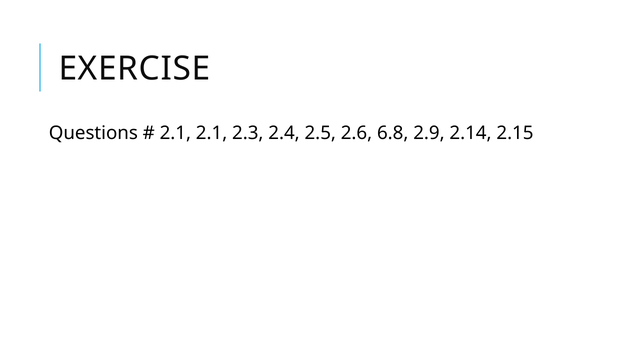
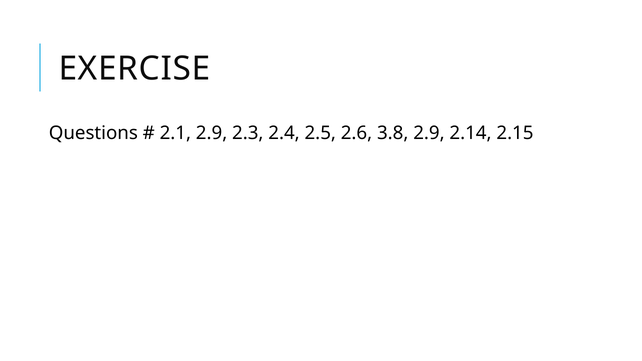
2.1 2.1: 2.1 -> 2.9 (212, 133)
6.8: 6.8 -> 3.8 (393, 133)
